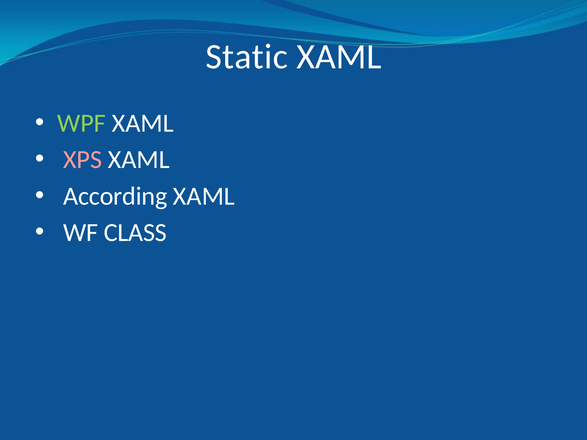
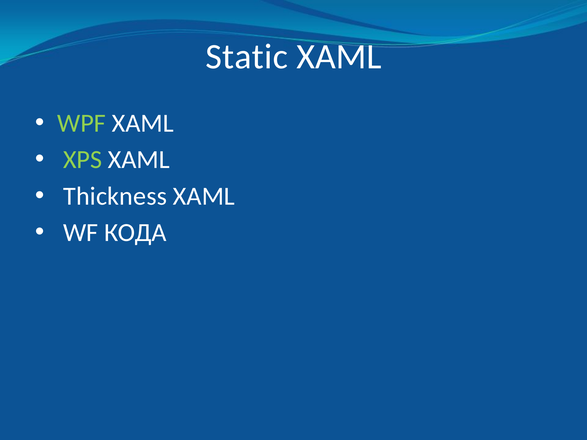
XPS colour: pink -> light green (83, 160)
According: According -> Thickness (115, 196)
CLASS: CLASS -> КОДА (135, 233)
